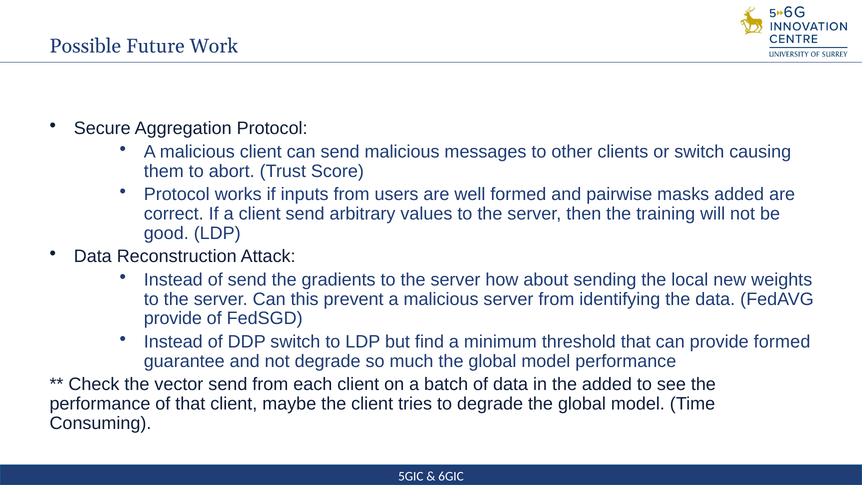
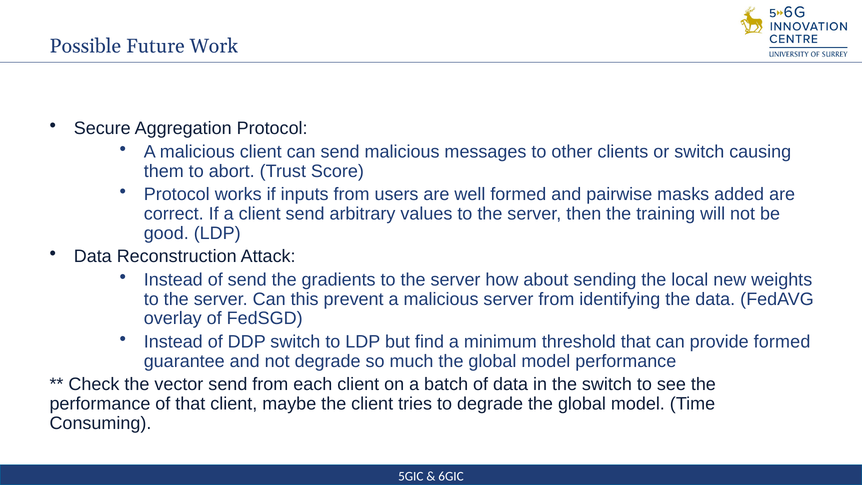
provide: provide -> overlay (173, 318)
the added: added -> switch (607, 384)
